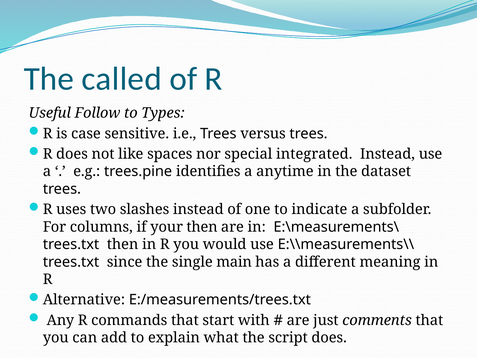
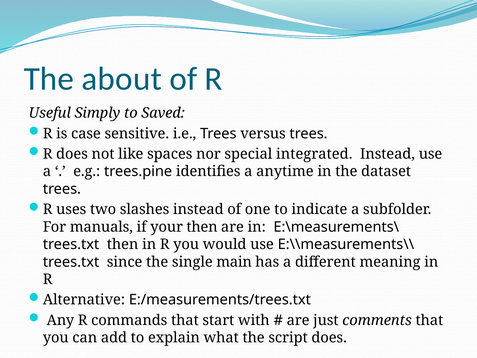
called: called -> about (122, 79)
Follow: Follow -> Simply (97, 113)
Types: Types -> Saved (163, 113)
columns: columns -> manuals (101, 227)
